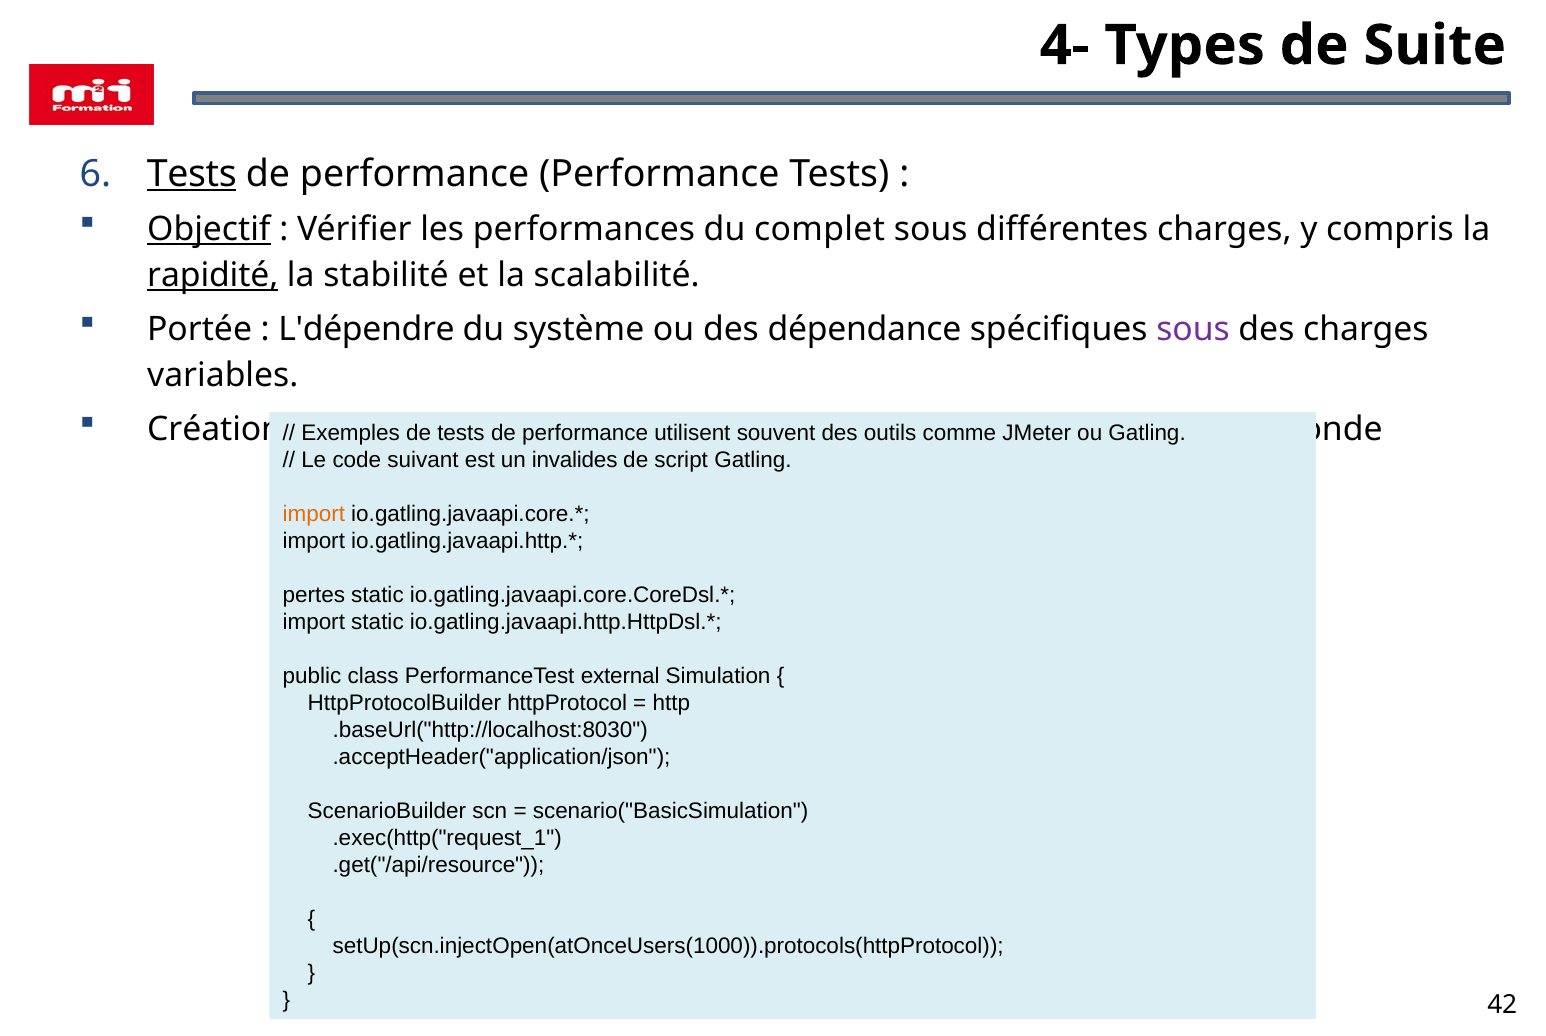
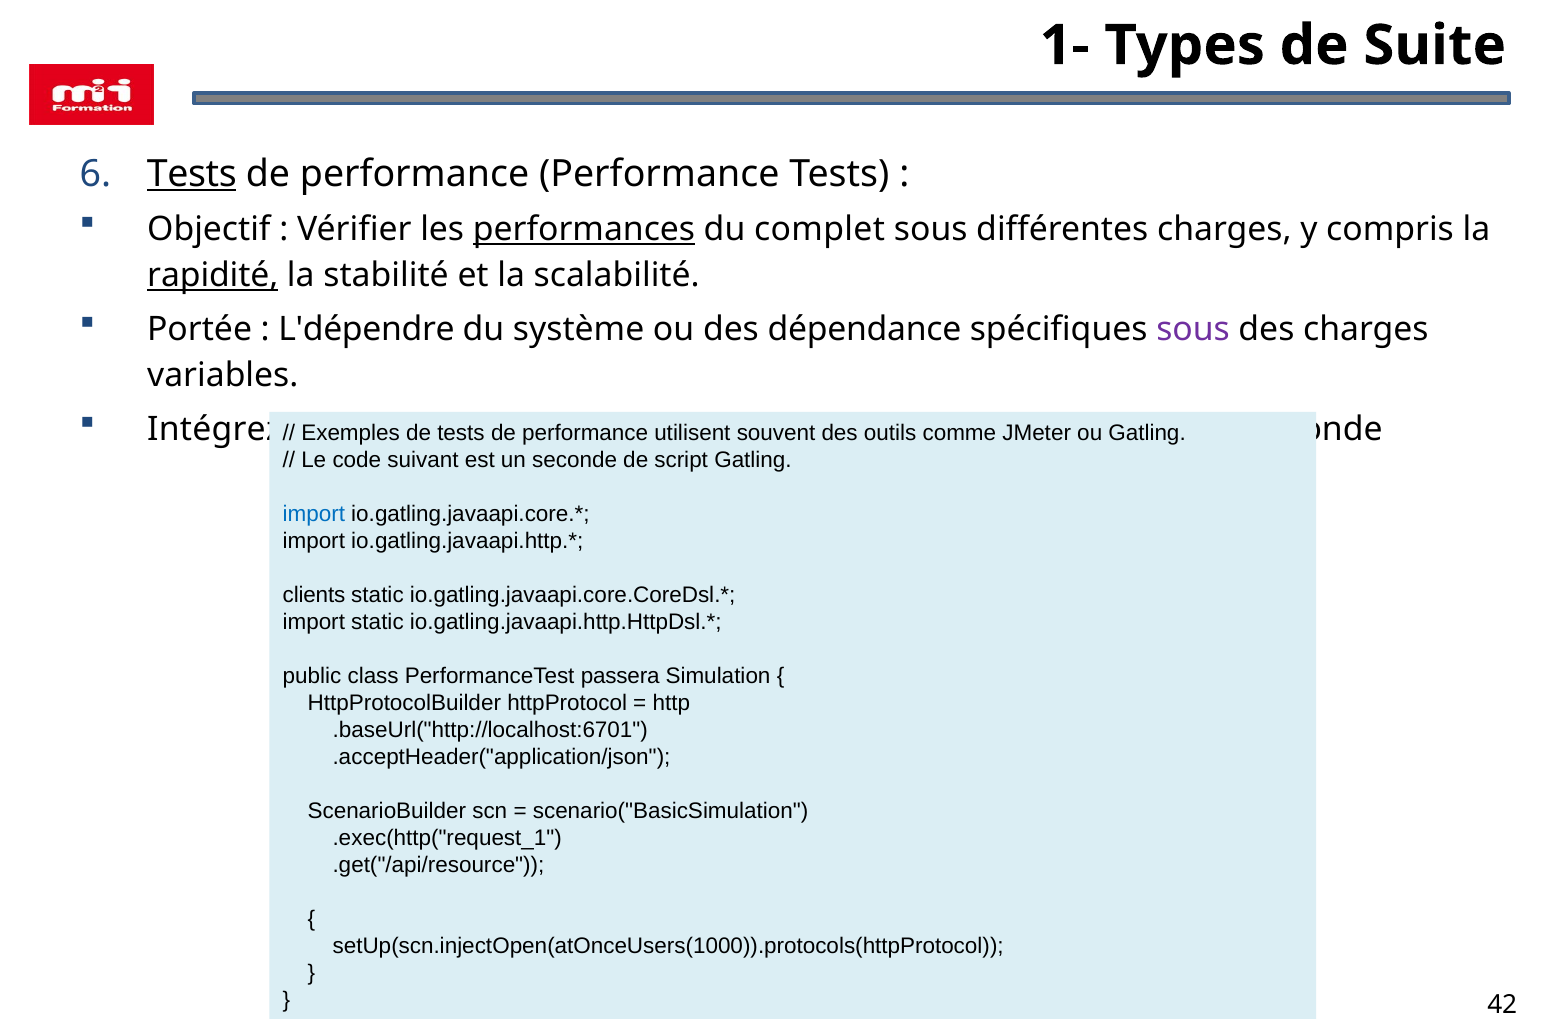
4-: 4- -> 1- (1065, 46)
Objectif underline: present -> none (209, 229)
performances underline: none -> present (584, 229)
Création: Création -> Intégrez (215, 429)
un invalides: invalides -> seconde (575, 461)
import colour: orange -> blue (314, 515)
pertes: pertes -> clients (314, 595)
external: external -> passera (620, 676)
.baseUrl("http://localhost:8030: .baseUrl("http://localhost:8030 -> .baseUrl("http://localhost:6701 (490, 730)
